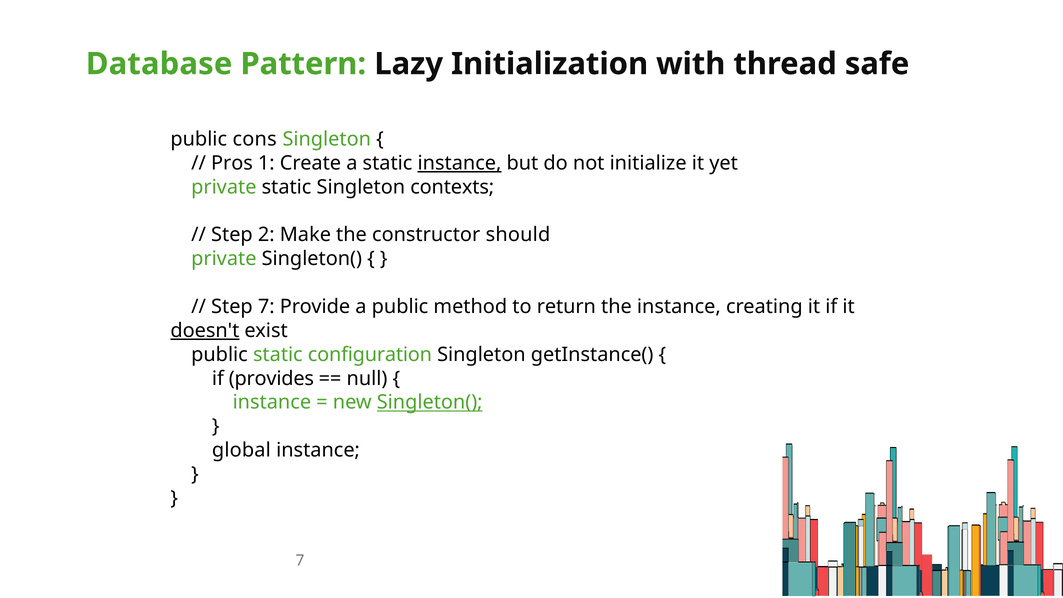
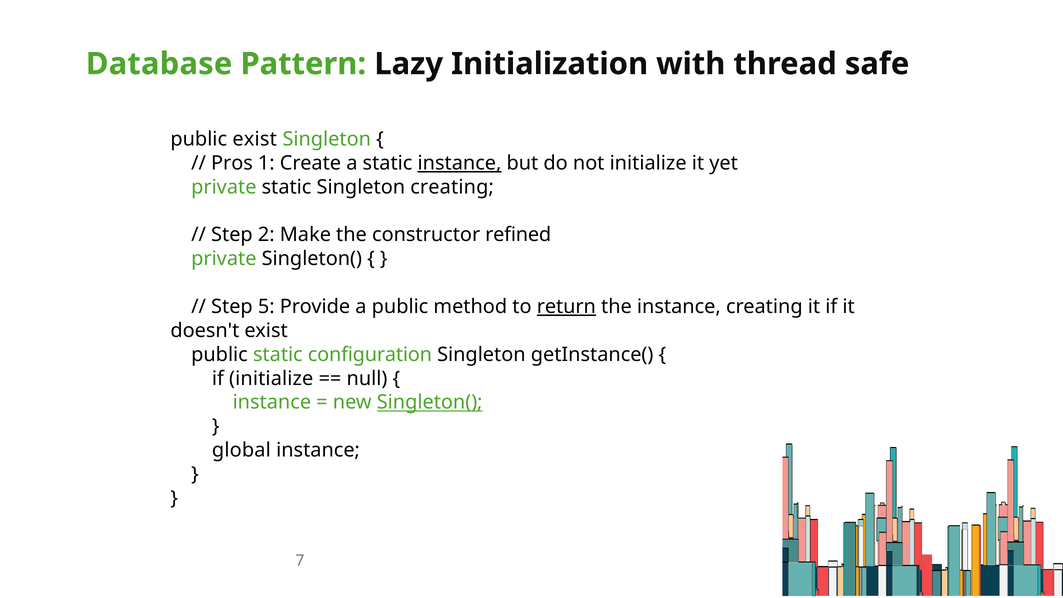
public cons: cons -> exist (255, 139)
Singleton contexts: contexts -> creating (452, 187)
should: should -> refined (518, 235)
Step 7: 7 -> 5 (266, 307)
return underline: none -> present (566, 307)
doesn't underline: present -> none (205, 331)
if provides: provides -> initialize (271, 378)
